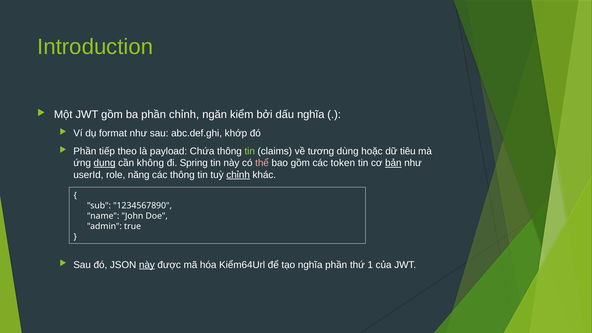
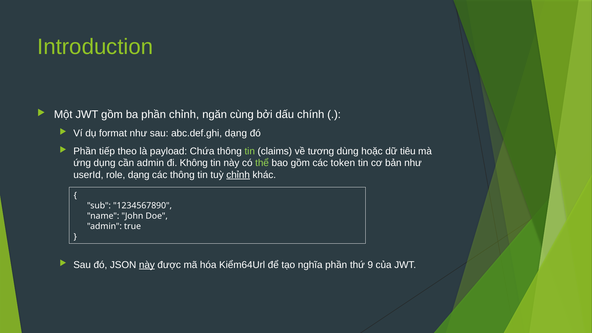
kiểm: kiểm -> cùng (242, 115)
dấu nghĩa: nghĩa -> chính (311, 115)
abc.def.ghi khớp: khớp -> dạng (236, 133)
dụng underline: present -> none (105, 163)
cần không: không -> admin (150, 163)
Spring: Spring -> Không (194, 163)
thể colour: pink -> light green (262, 163)
bản underline: present -> none (393, 163)
role năng: năng -> dạng (139, 175)
1: 1 -> 9 (370, 265)
